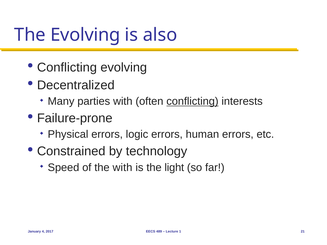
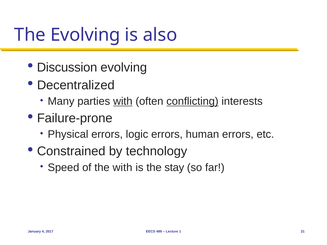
Conflicting: Conflicting -> Discussion (67, 67)
with underline: none -> present (123, 101)
light: light -> stay (174, 168)
